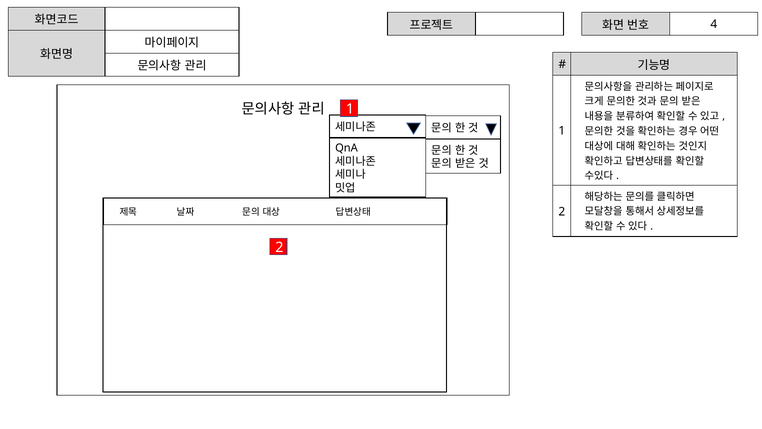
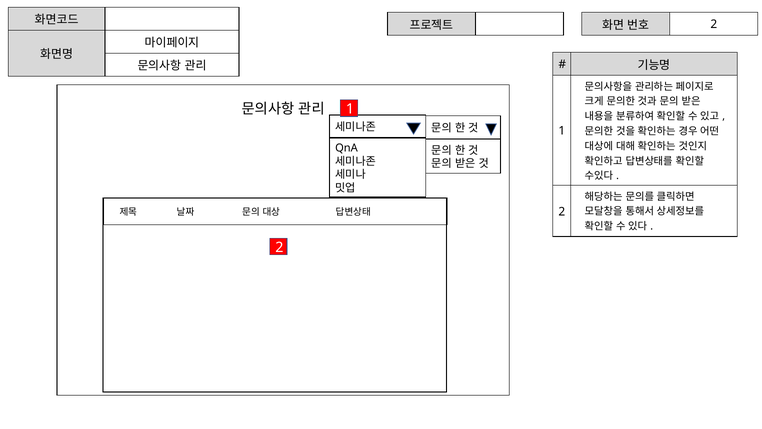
4: 4 -> 2 (714, 24)
